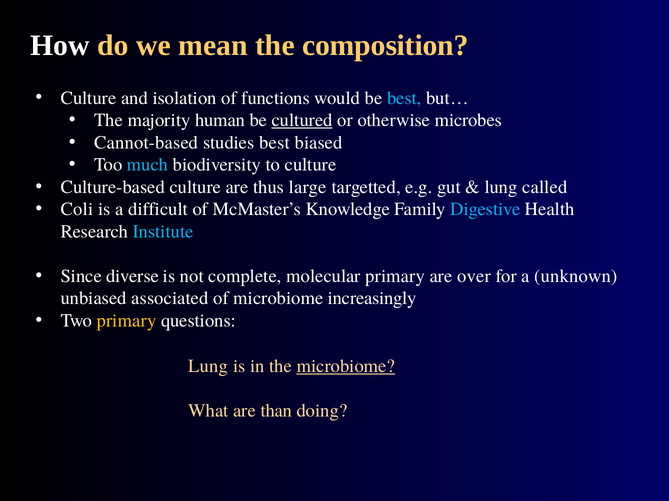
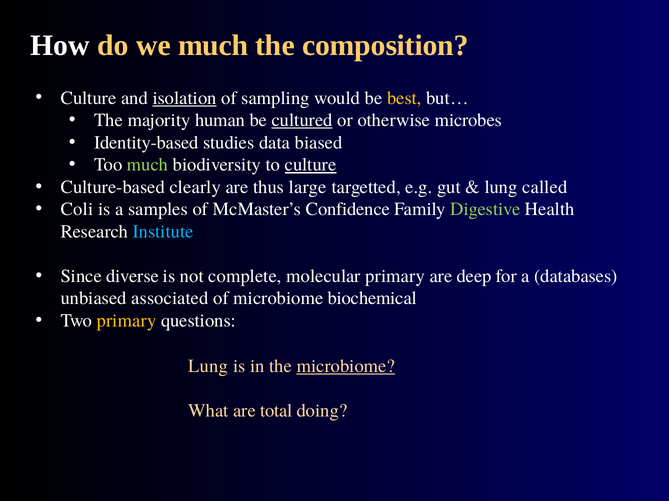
we mean: mean -> much (213, 46)
isolation underline: none -> present (185, 98)
functions: functions -> sampling (276, 98)
best colour: light blue -> yellow (404, 98)
Cannot-based: Cannot-based -> Identity-based (146, 143)
studies best: best -> data (275, 143)
much colour: light blue -> light green (148, 165)
culture underline: none -> present (311, 165)
Culture-based culture: culture -> clearly (195, 187)
difficult: difficult -> samples (158, 210)
Knowledge: Knowledge -> Confidence (348, 210)
Digestive colour: light blue -> light green (485, 210)
over: over -> deep (474, 277)
unknown: unknown -> databases (576, 277)
increasingly: increasingly -> biochemical (372, 299)
than: than -> total (276, 411)
